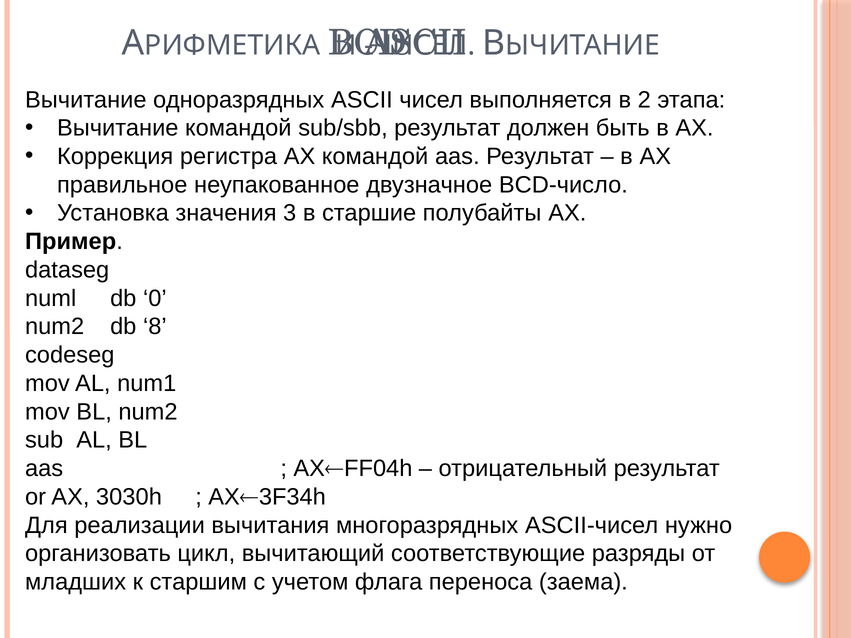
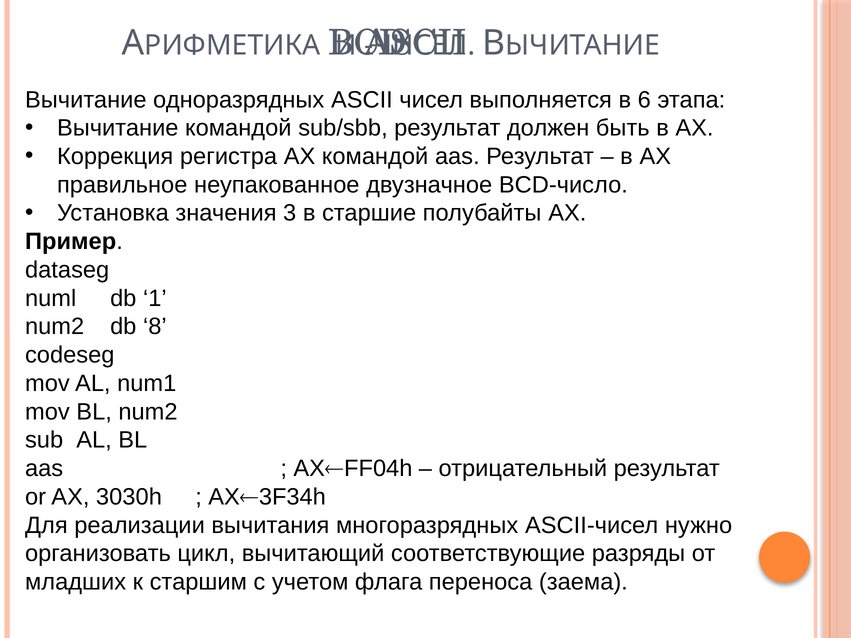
2: 2 -> 6 (644, 100)
0: 0 -> 1 (155, 298)
